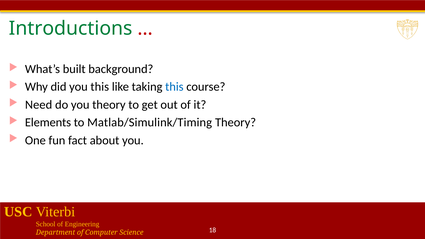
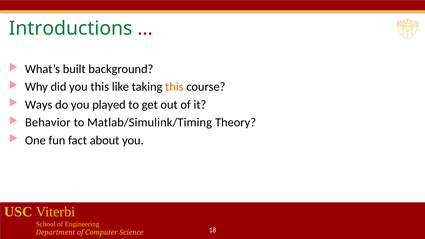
this colour: blue -> orange (174, 87)
Need: Need -> Ways (39, 105)
you theory: theory -> played (109, 105)
Elements: Elements -> Behavior (48, 122)
